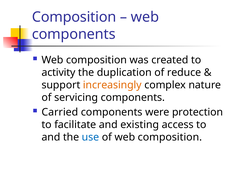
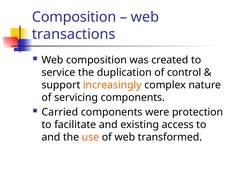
components: components -> transactions (74, 34)
activity: activity -> service (58, 73)
reduce: reduce -> control (184, 73)
use colour: blue -> orange (91, 137)
of web composition: composition -> transformed (170, 137)
